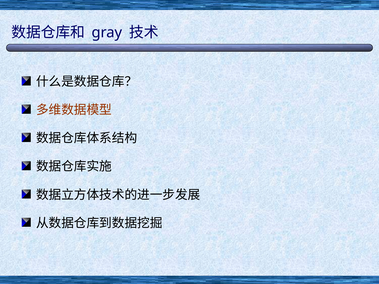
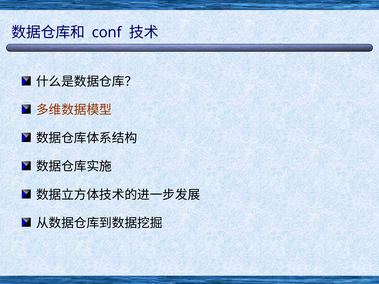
gray: gray -> conf (107, 33)
